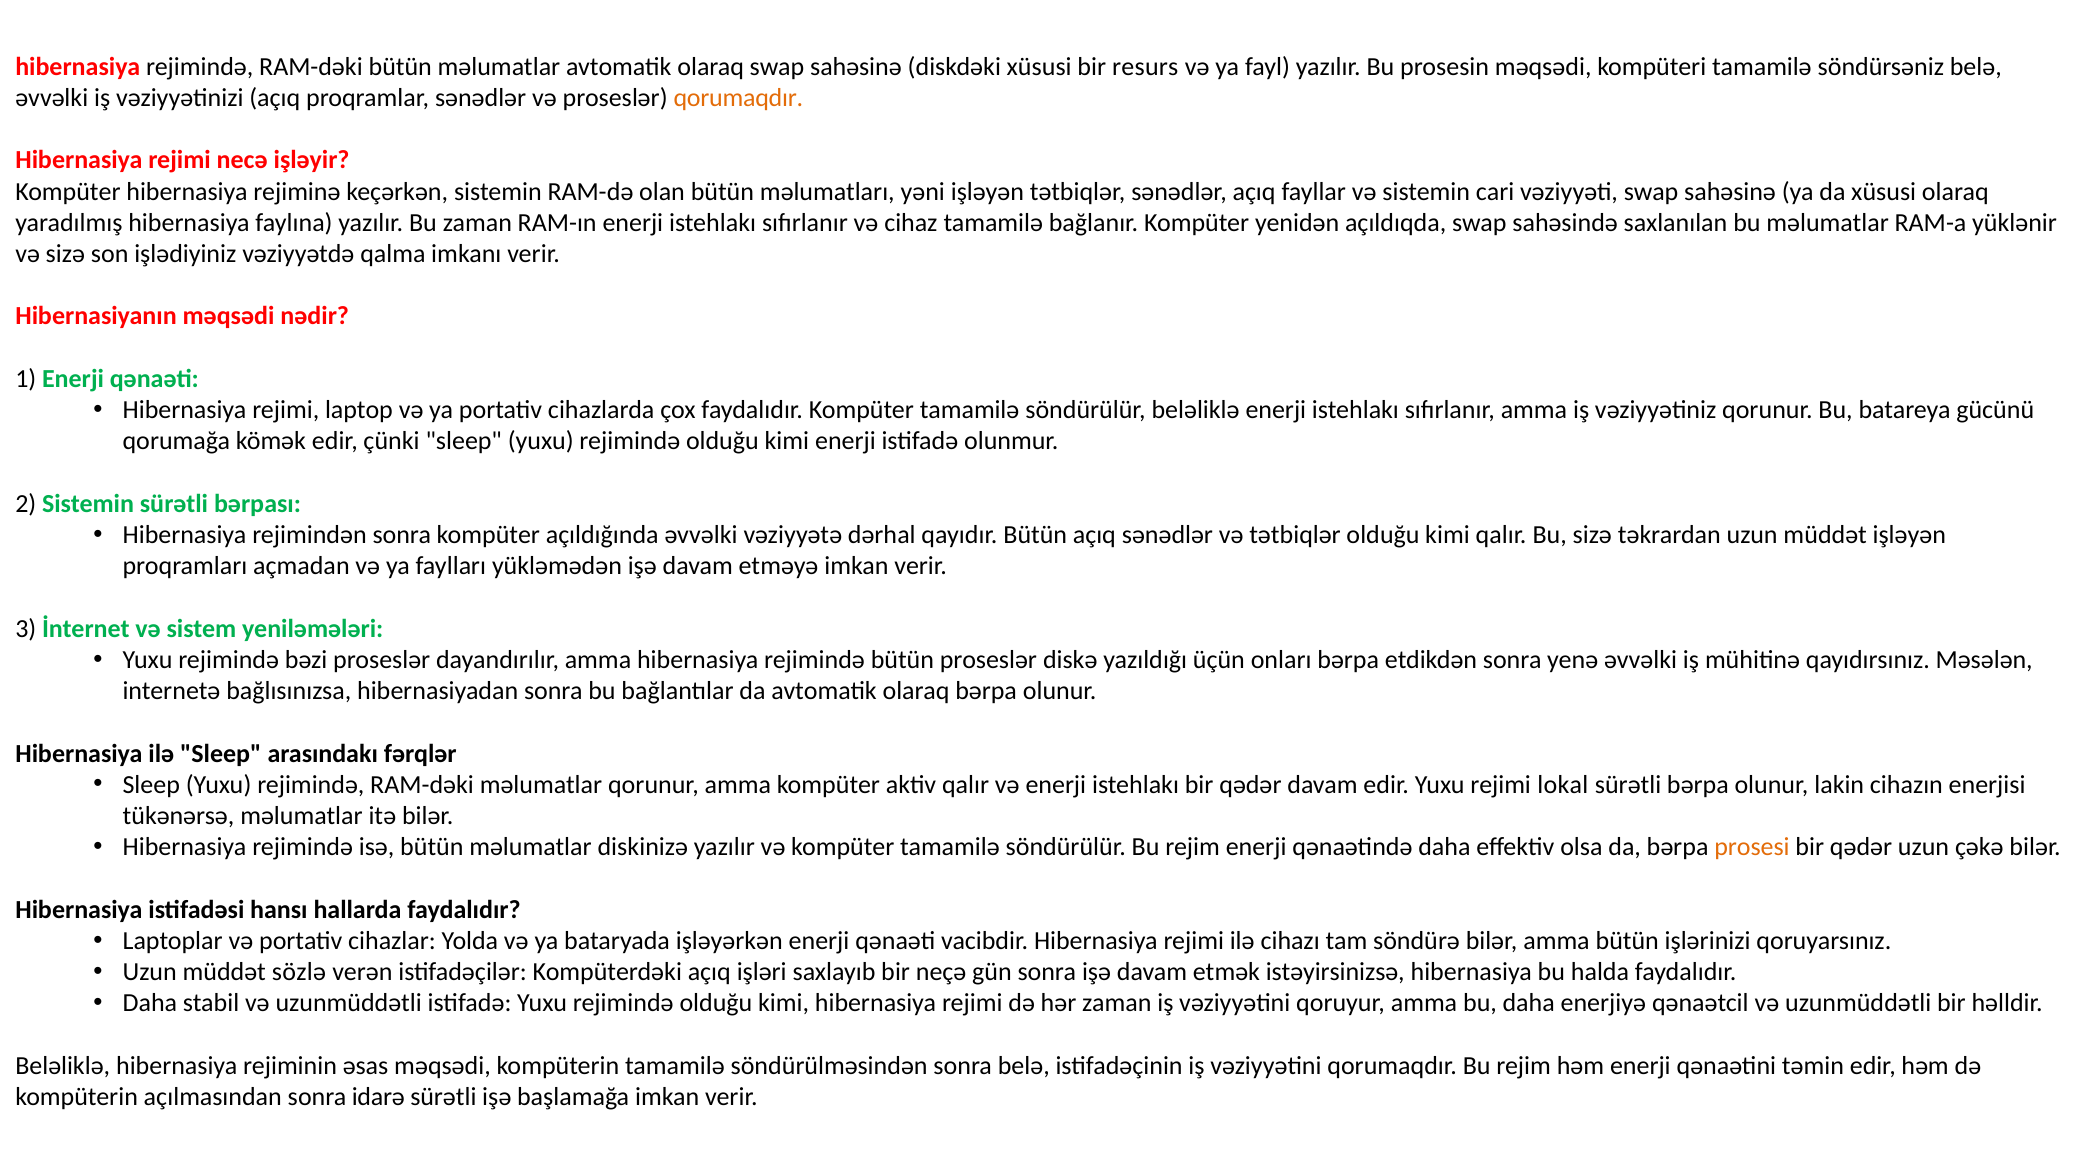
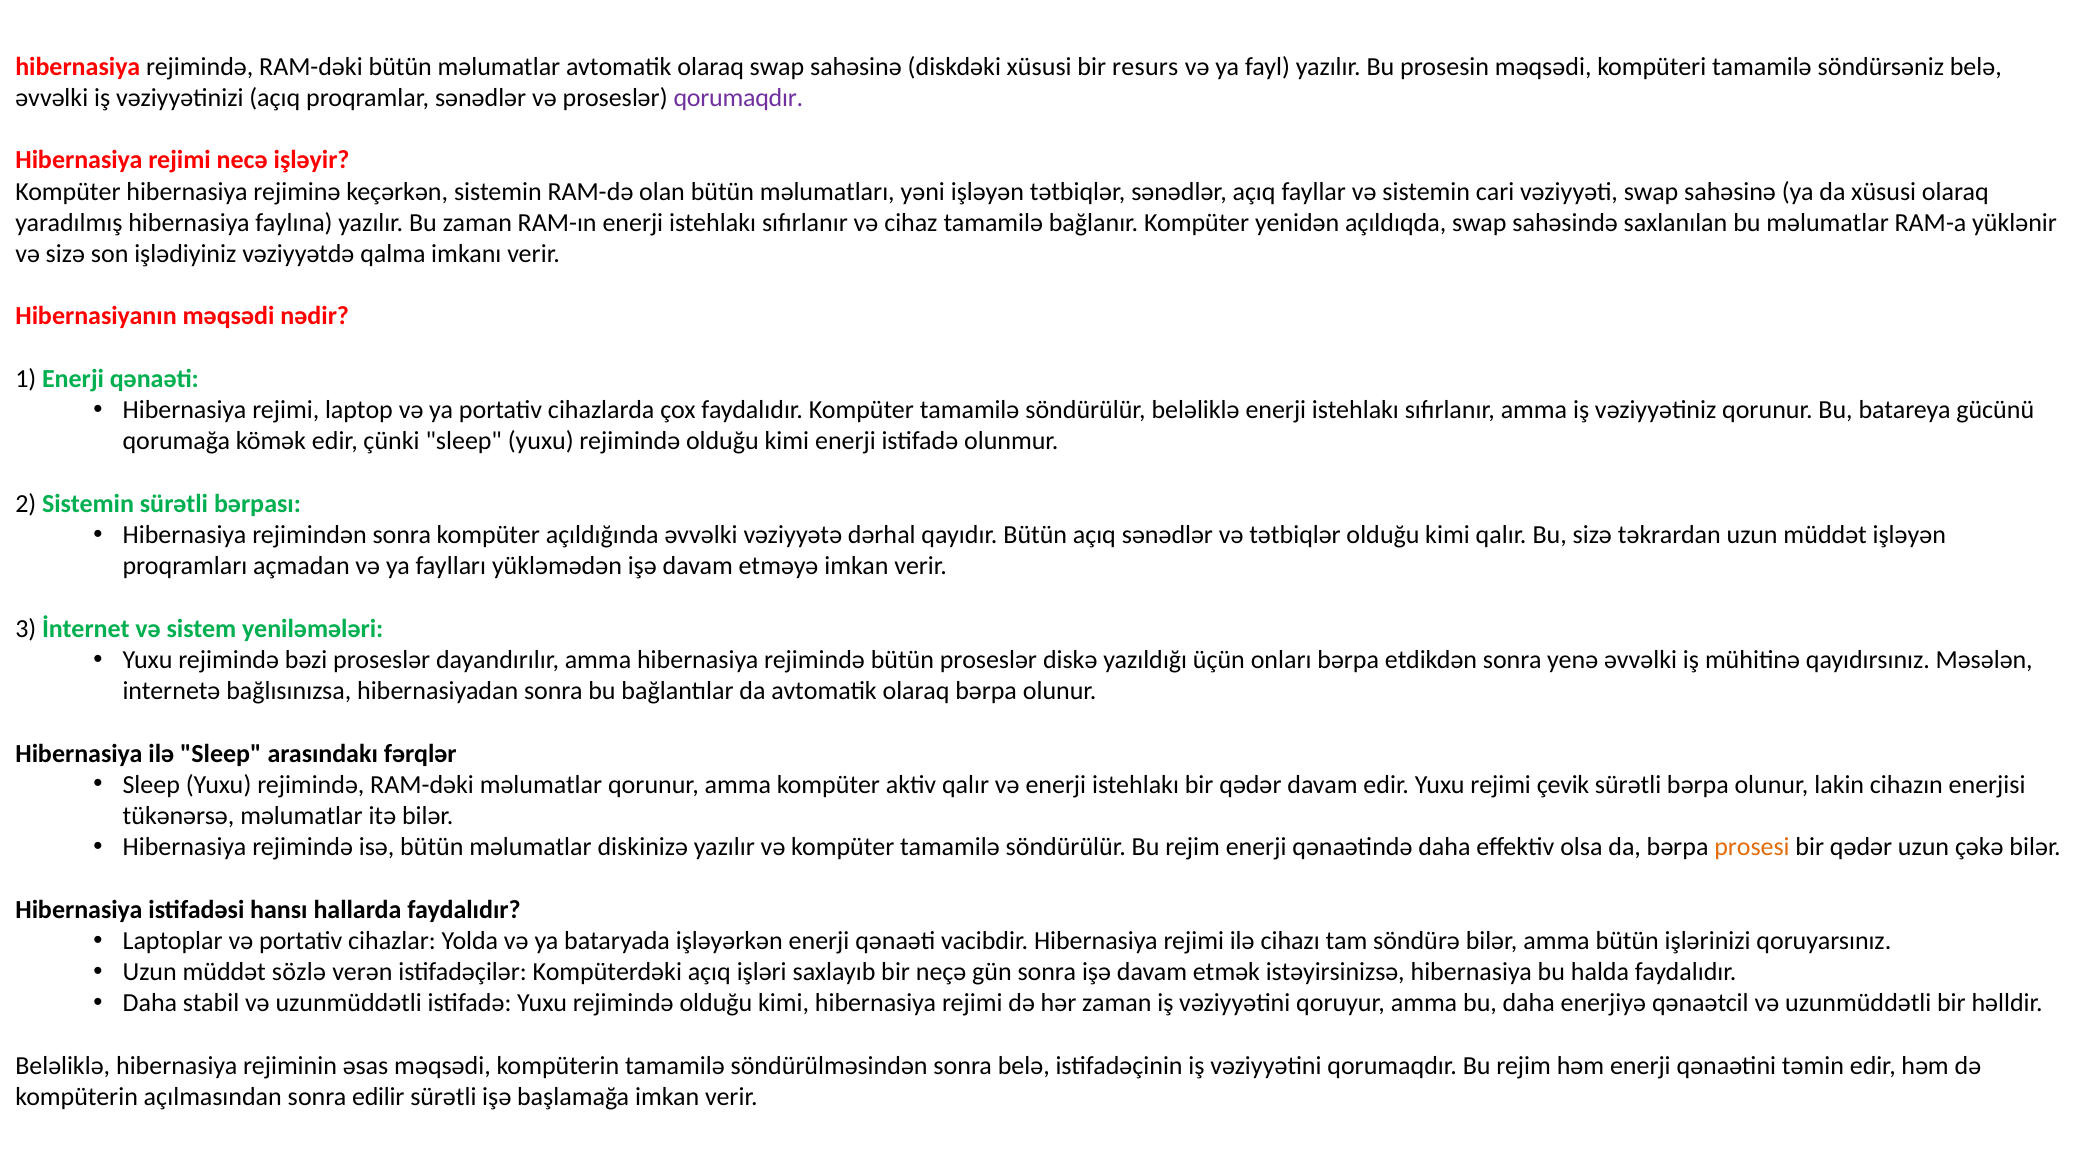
qorumaqdır colour: orange -> purple (738, 98)
lokal: lokal -> çevik (1563, 785)
idarə: idarə -> edilir (378, 1097)
